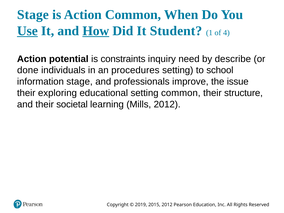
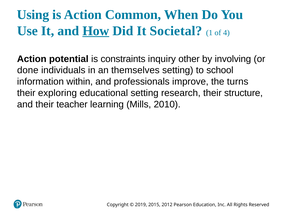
Stage: Stage -> Using (33, 15)
Use underline: present -> none (27, 31)
Student: Student -> Societal (176, 31)
need: need -> other (189, 59)
describe: describe -> involving (233, 59)
procedures: procedures -> themselves (135, 70)
information stage: stage -> within (80, 82)
issue: issue -> turns (238, 82)
setting common: common -> research (181, 93)
societal: societal -> teacher (72, 104)
Mills 2012: 2012 -> 2010 (167, 104)
